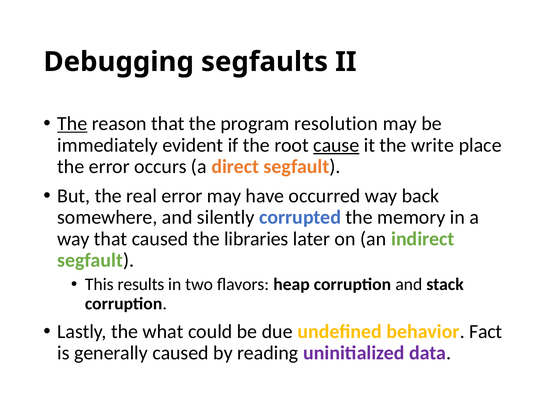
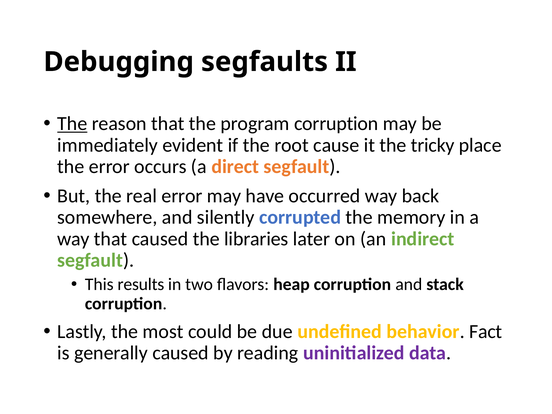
program resolution: resolution -> corruption (336, 124)
cause underline: present -> none (336, 145)
write: write -> tricky (433, 145)
what: what -> most (163, 331)
